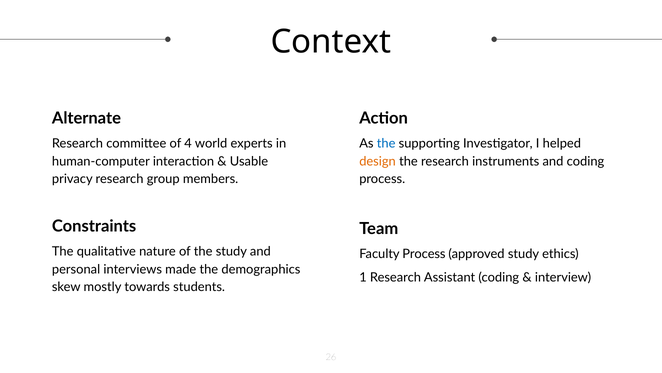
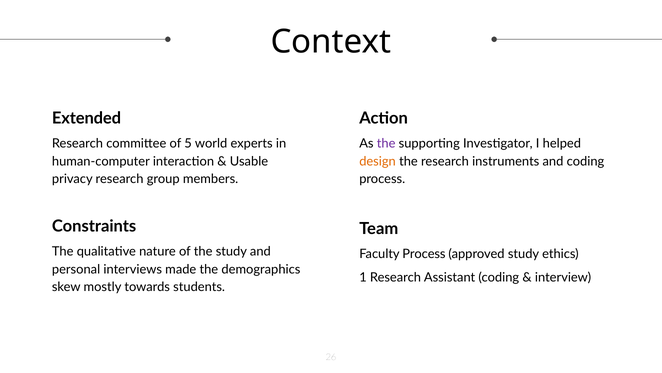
Alternate: Alternate -> Extended (87, 118)
4: 4 -> 5 (188, 143)
the colour: blue -> purple (386, 143)
